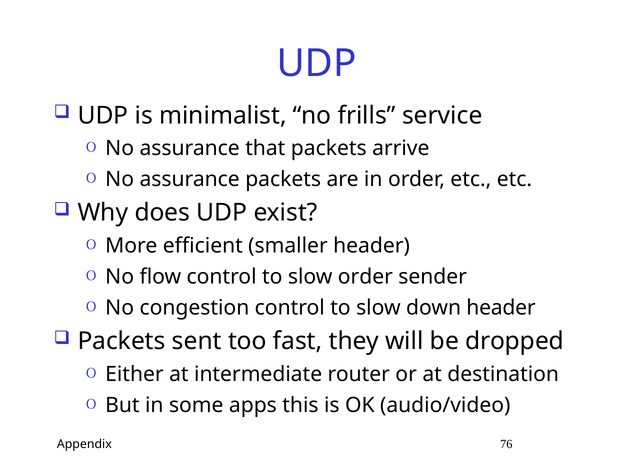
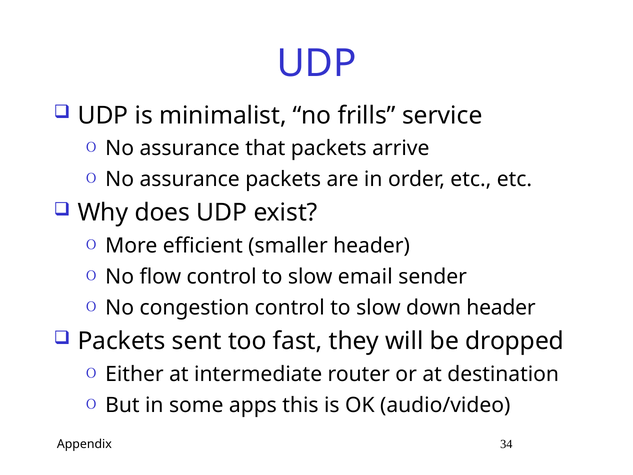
slow order: order -> email (365, 277)
76: 76 -> 34 (506, 444)
